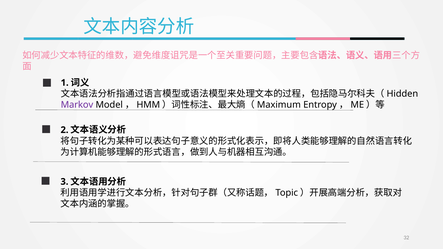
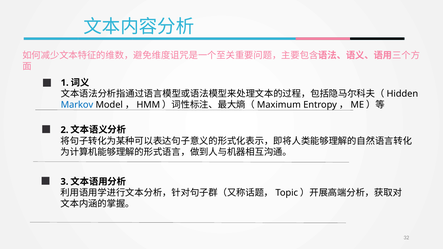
Markov colour: purple -> blue (77, 105)
